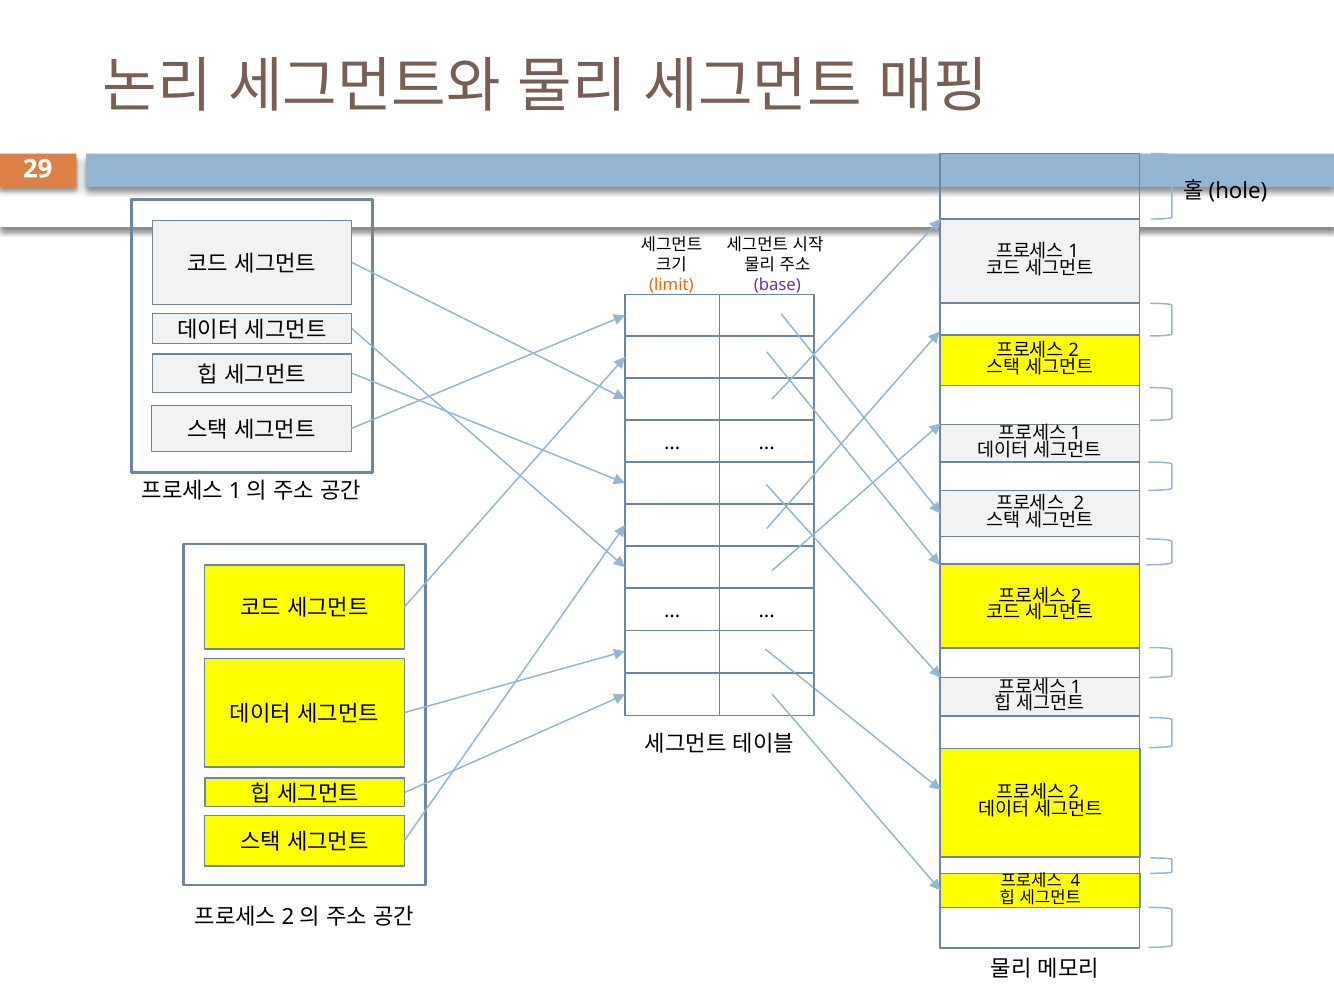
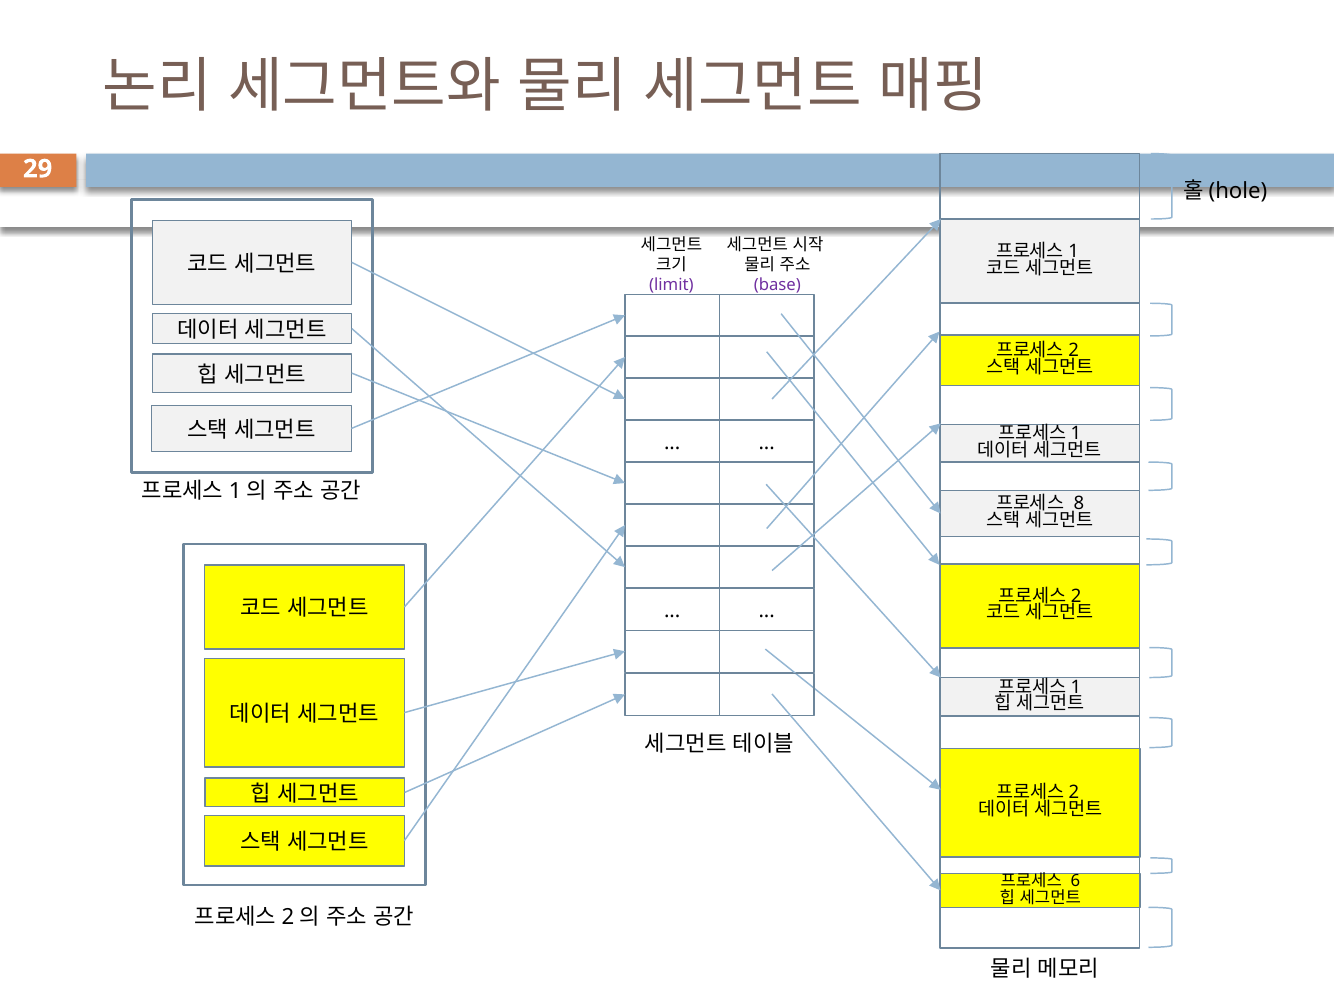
limit colour: orange -> purple (671, 285)
2: 2 -> 8 (1079, 503)
4: 4 -> 6 (1075, 881)
